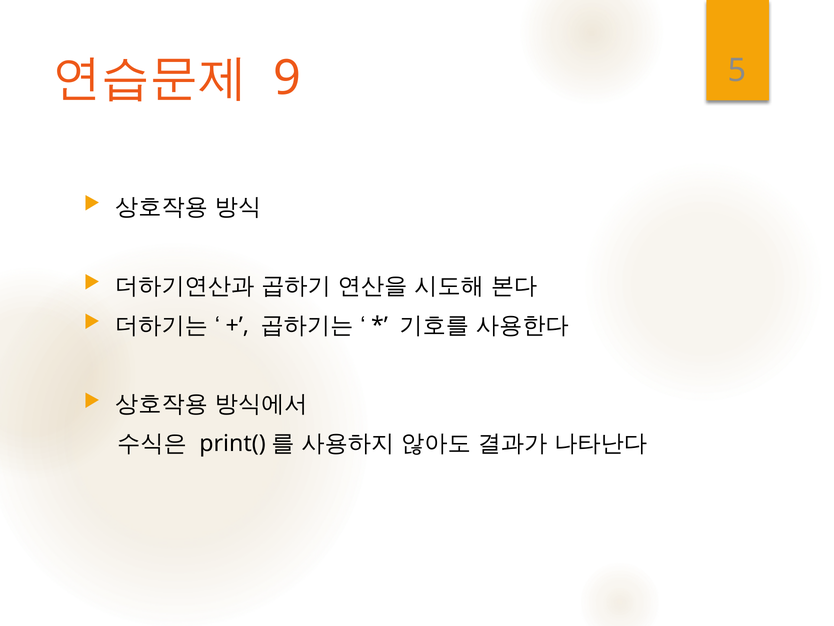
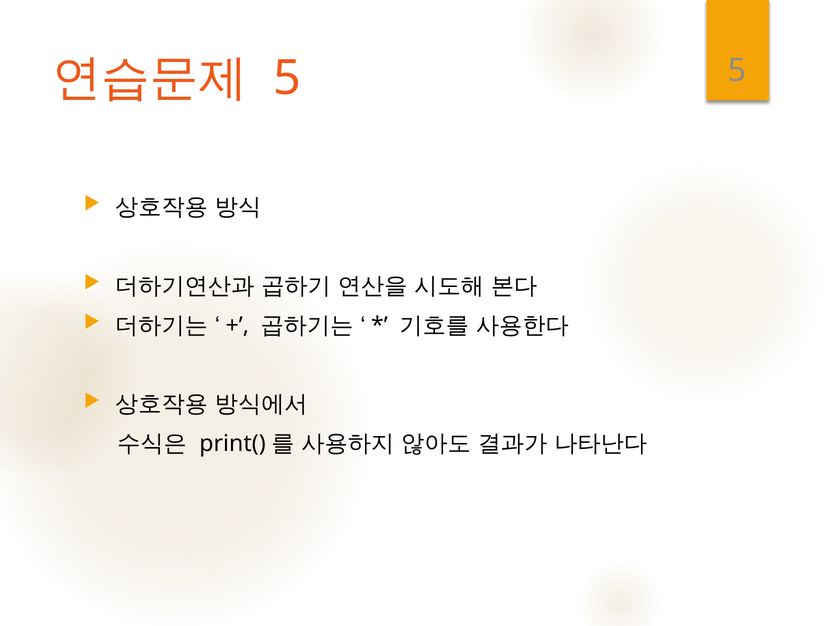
9: 9 -> 5 (287, 78)
